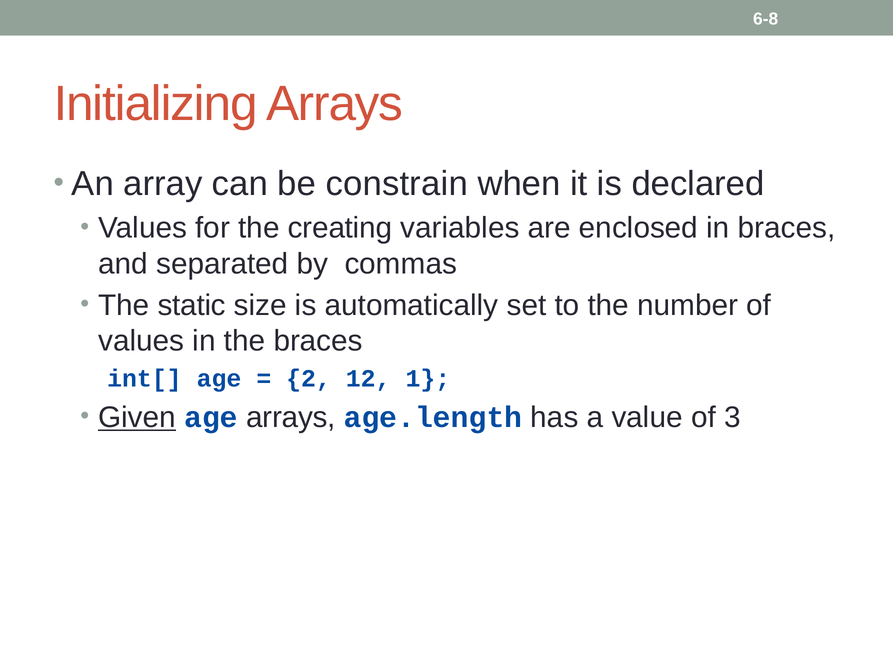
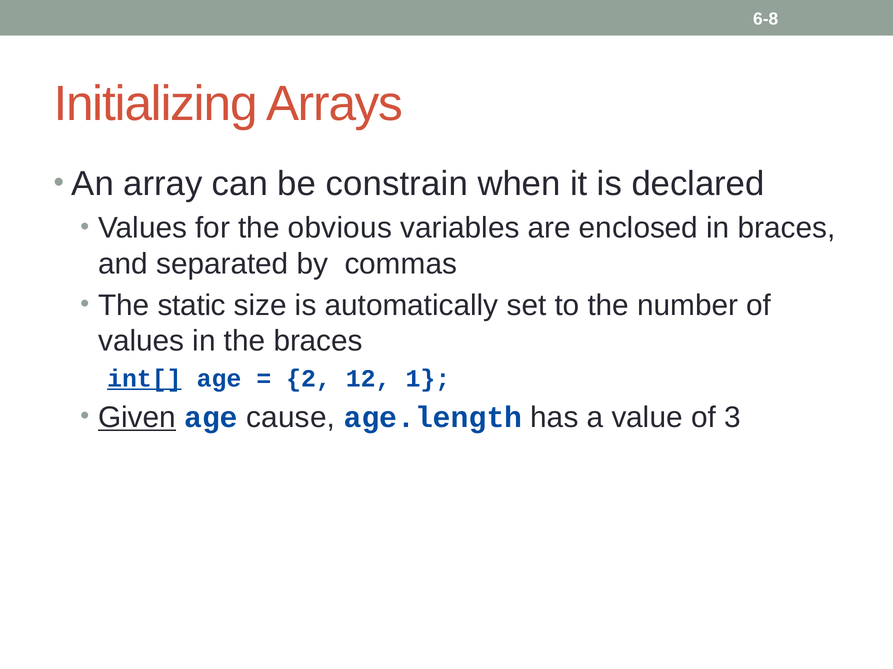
creating: creating -> obvious (340, 228)
int[ underline: none -> present (144, 379)
age arrays: arrays -> cause (291, 418)
